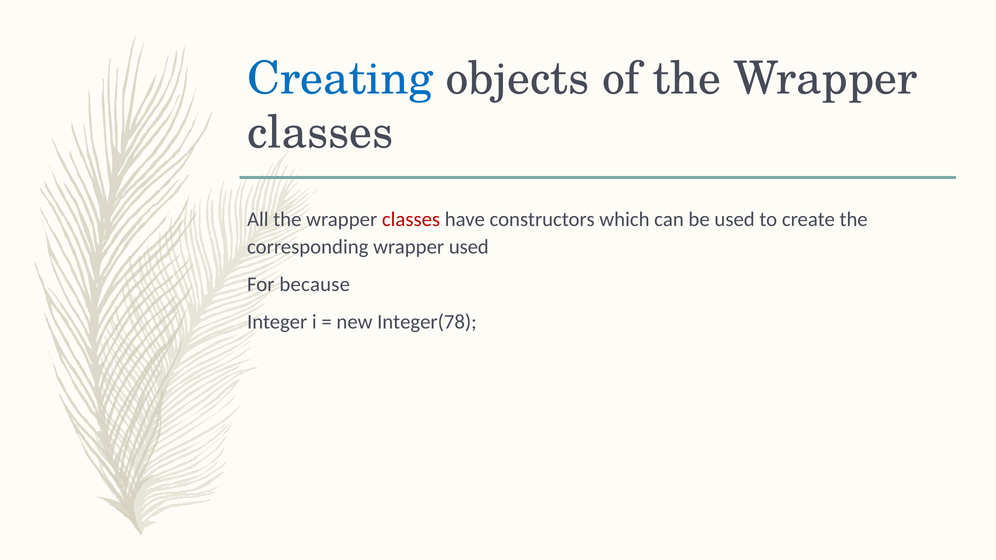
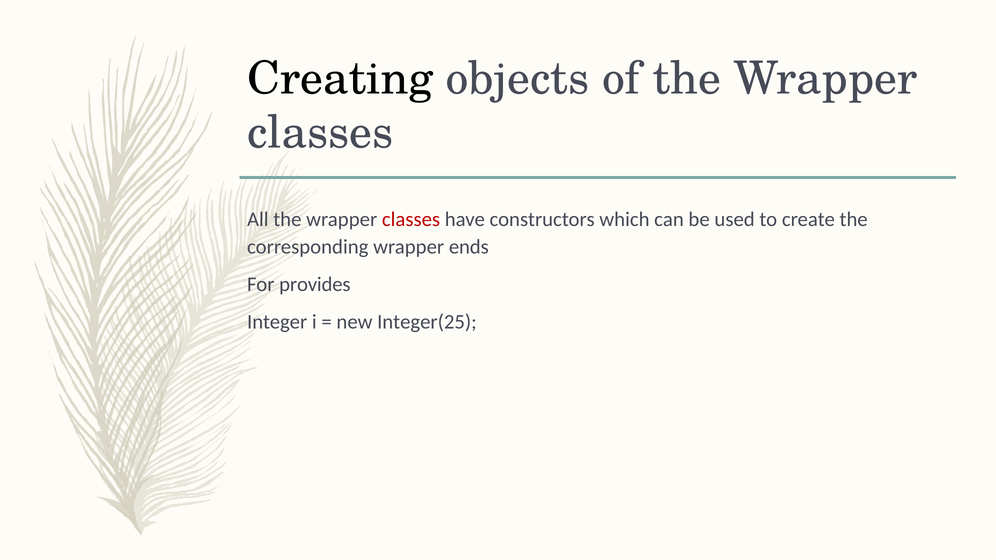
Creating colour: blue -> black (340, 78)
wrapper used: used -> ends (469, 247)
because: because -> provides (315, 285)
Integer(78: Integer(78 -> Integer(25 (427, 322)
